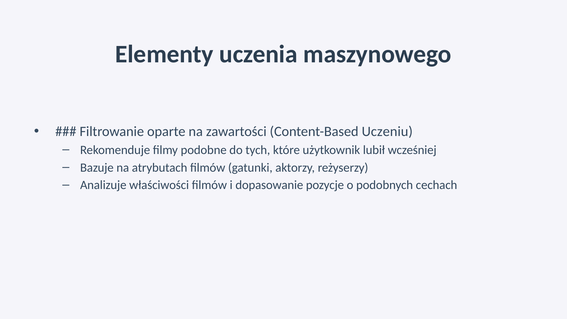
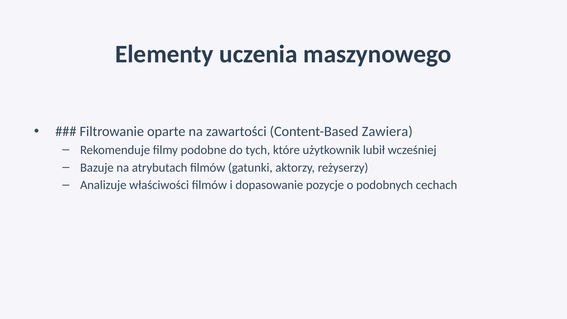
Uczeniu: Uczeniu -> Zawiera (387, 131)
